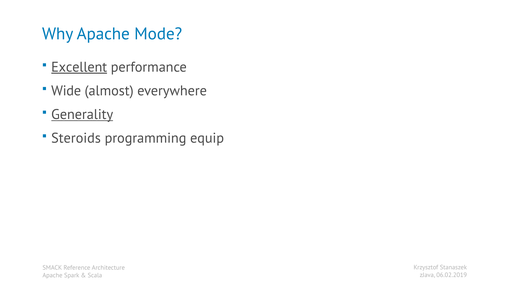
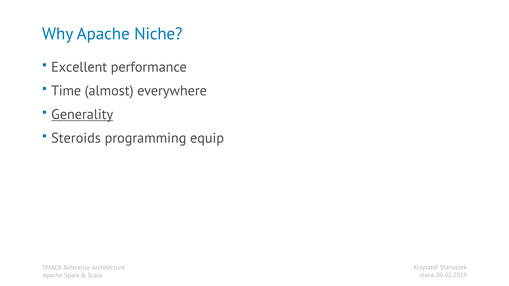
Mode: Mode -> Niche (158, 34)
Excellent underline: present -> none (79, 67)
Wide: Wide -> Time (66, 91)
